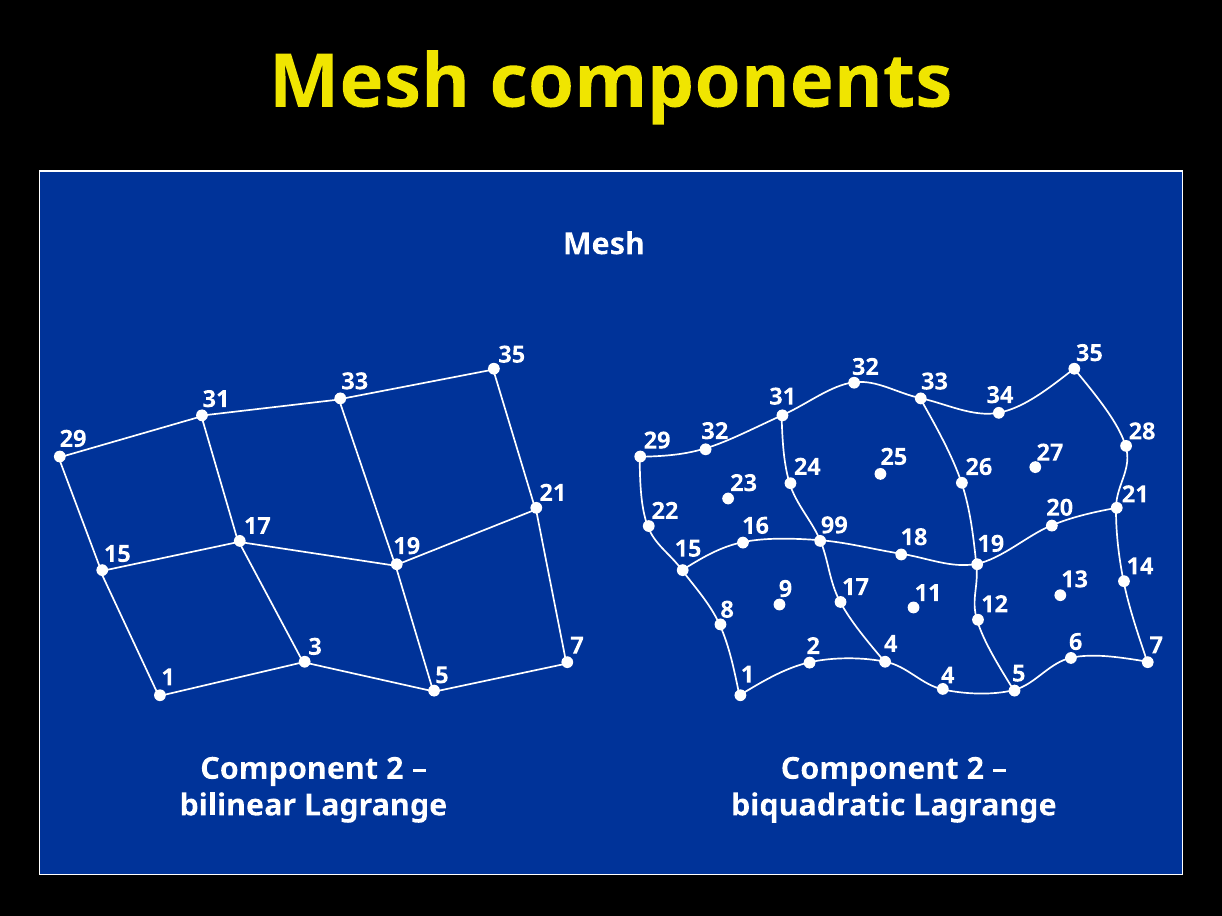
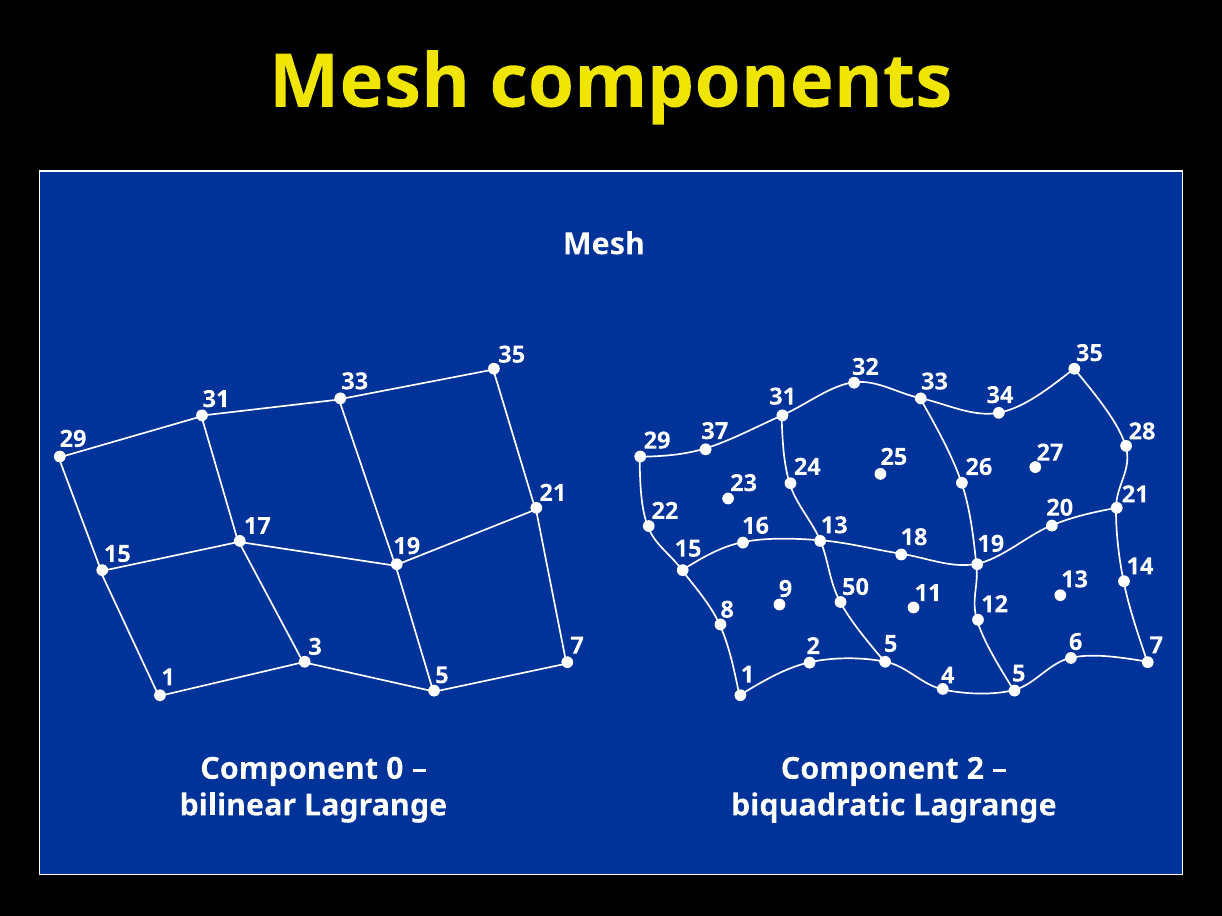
29 32: 32 -> 37 (715, 432)
16 99: 99 -> 13 (834, 526)
9 17: 17 -> 50 (856, 588)
2 4: 4 -> 5 (891, 644)
2: 2 -> 0 (395, 769)
